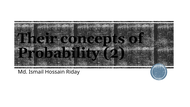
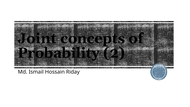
Their: Their -> Joint (37, 38)
